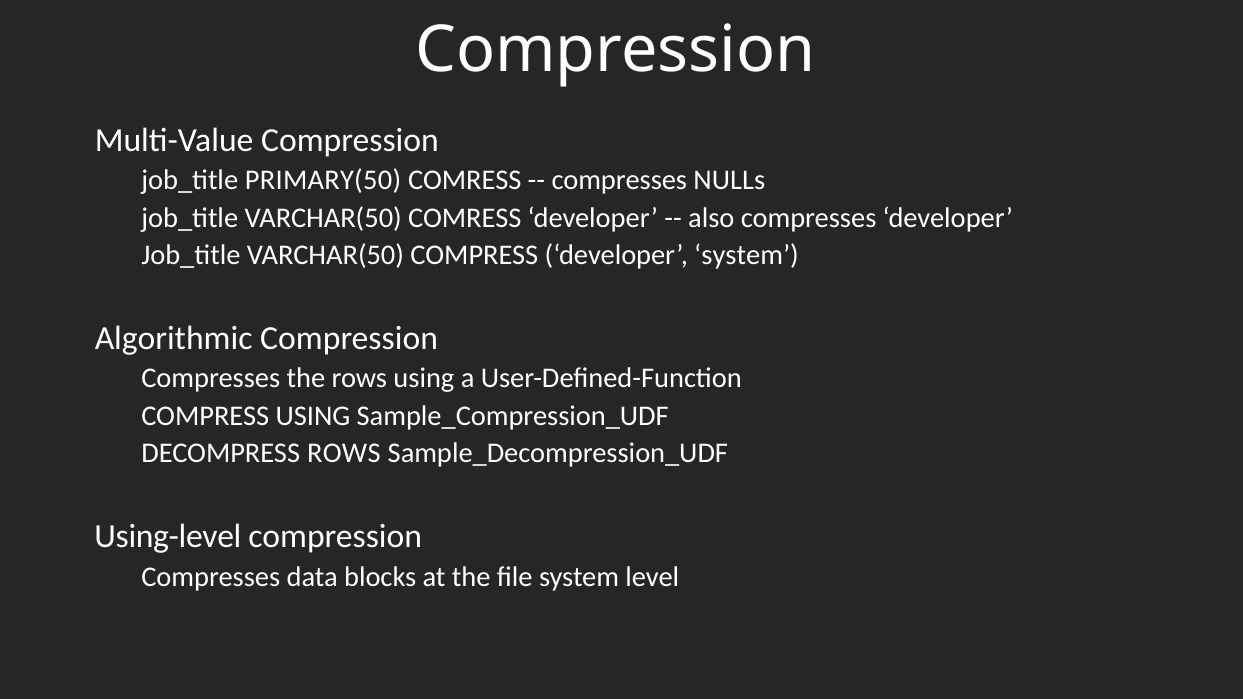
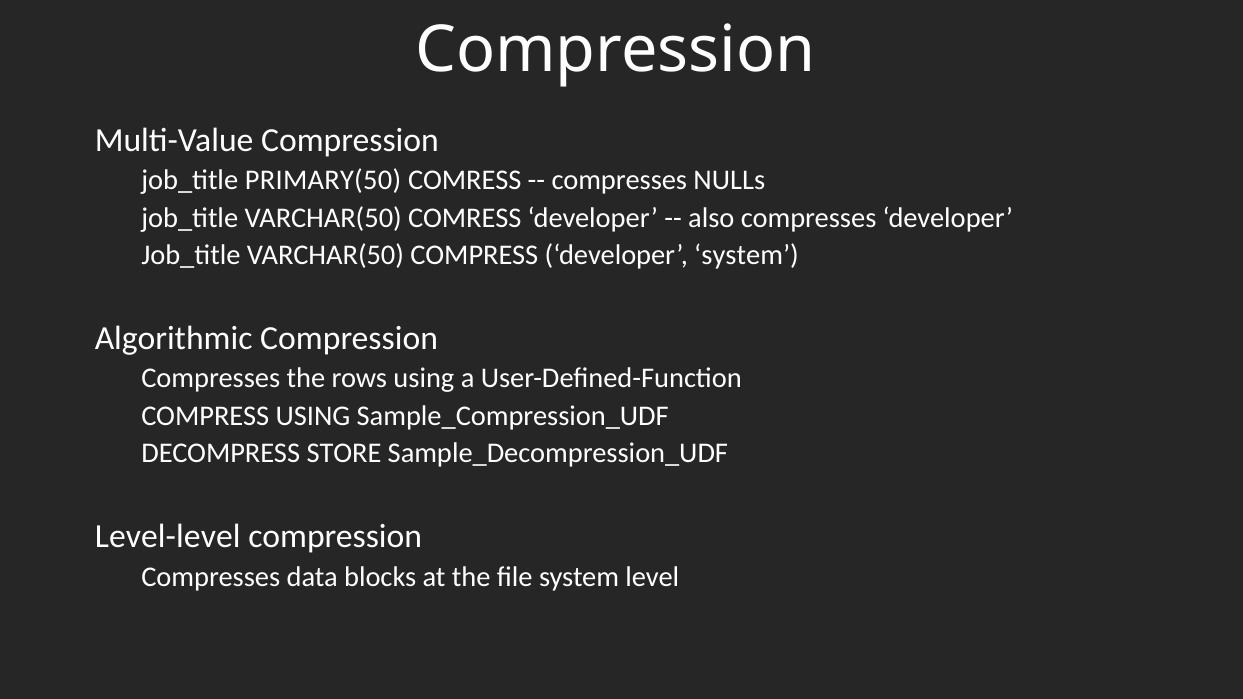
DECOMPRESS ROWS: ROWS -> STORE (344, 453)
Using-level: Using-level -> Level-level (168, 537)
